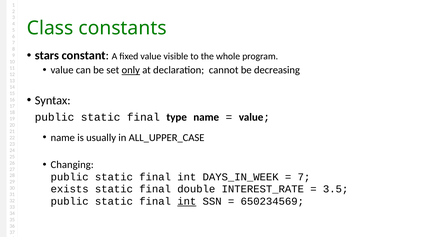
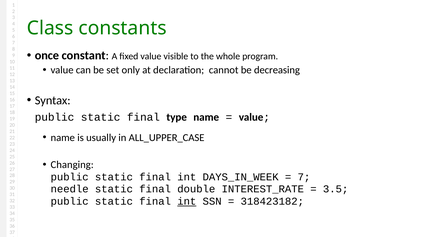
stars: stars -> once (47, 56)
only underline: present -> none (131, 70)
exists: exists -> needle (70, 189)
650234569: 650234569 -> 318423182 (272, 202)
